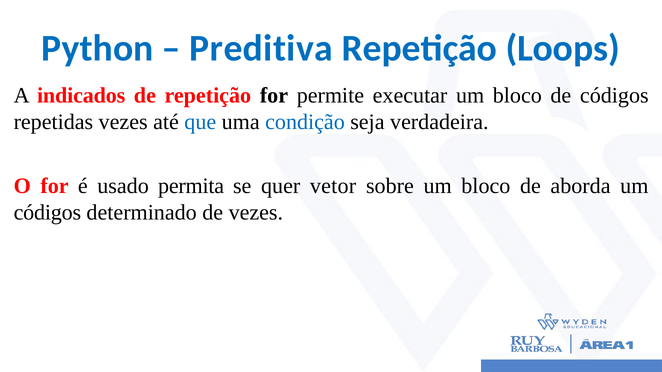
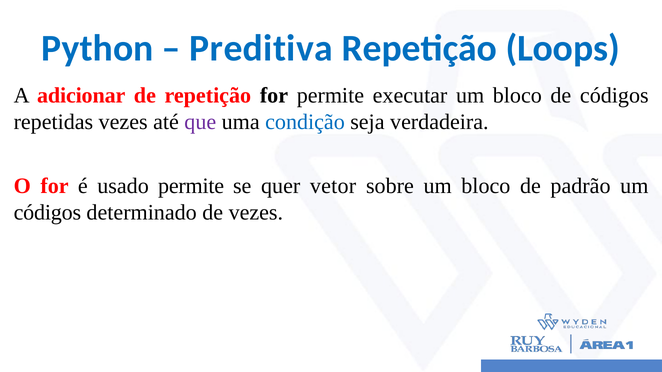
indicados: indicados -> adicionar (81, 96)
que colour: blue -> purple (200, 122)
usado permita: permita -> permite (191, 186)
aborda: aborda -> padrão (581, 186)
